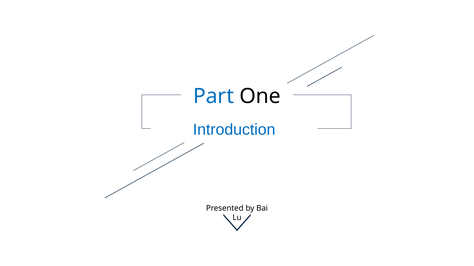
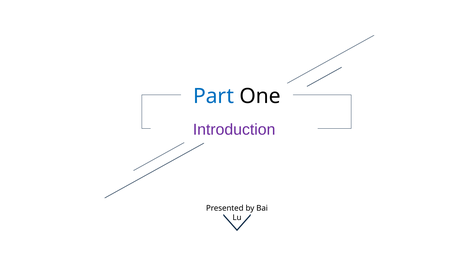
Introduction colour: blue -> purple (234, 130)
